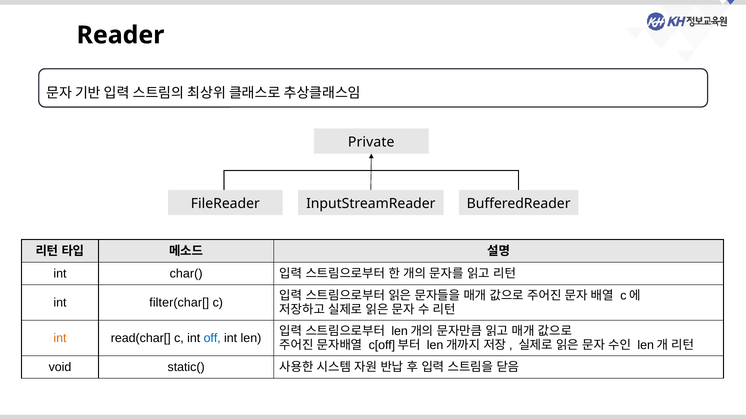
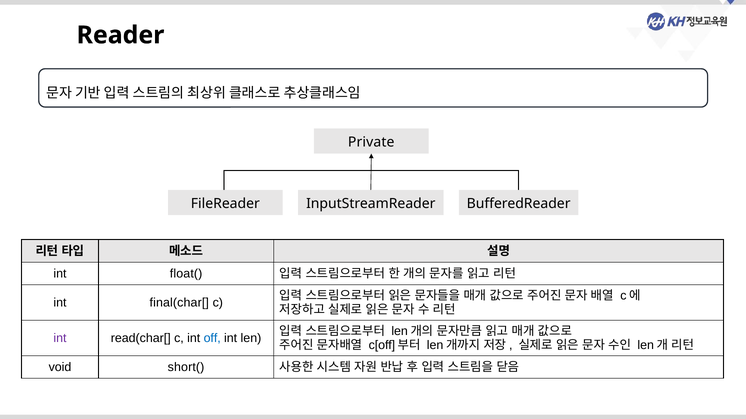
char(: char( -> float( (186, 274)
filter(char[: filter(char[ -> final(char[ (179, 303)
int colour: orange -> purple (60, 339)
static(: static( -> short( (186, 368)
